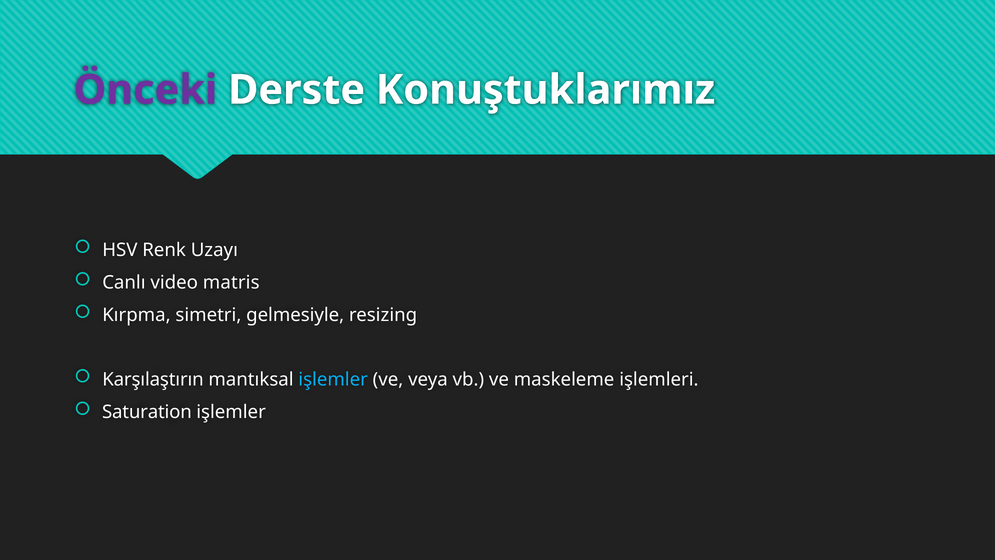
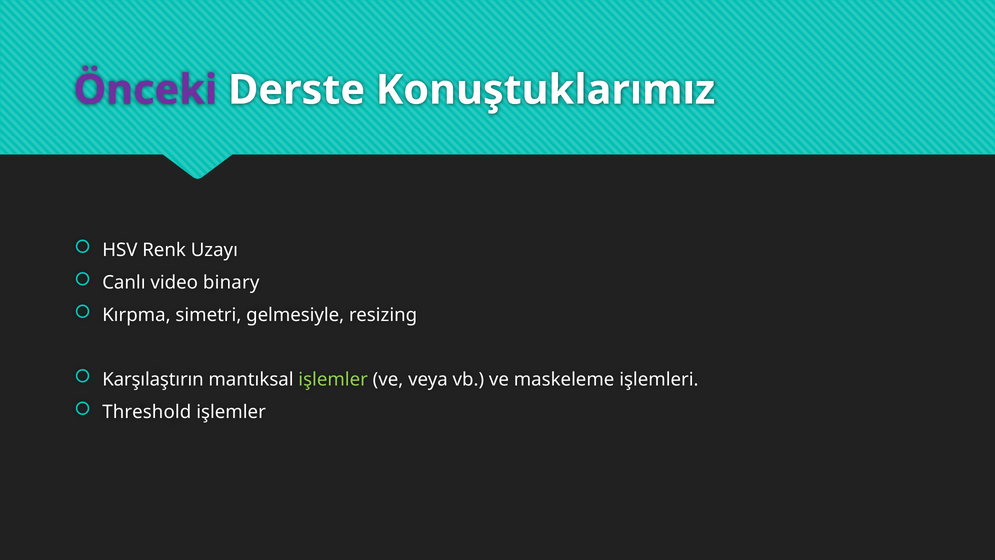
matris: matris -> binary (231, 282)
işlemler colour: light blue -> light green (333, 380)
Saturation: Saturation -> Threshold (147, 412)
